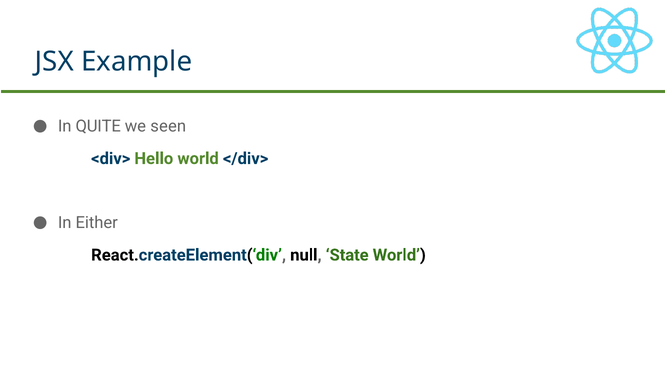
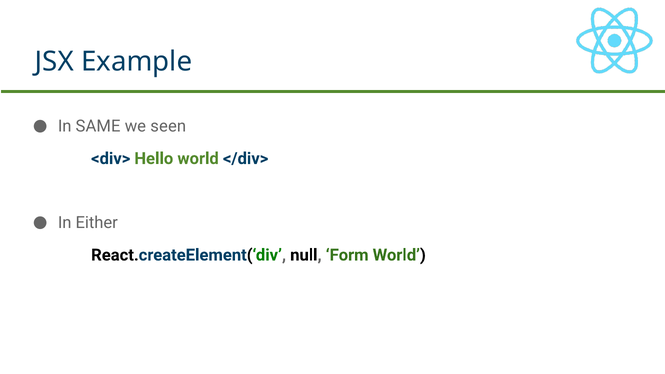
QUITE: QUITE -> SAME (98, 126)
State: State -> Form (347, 255)
